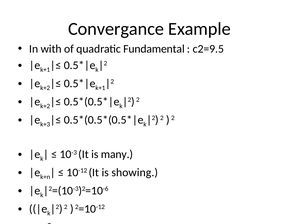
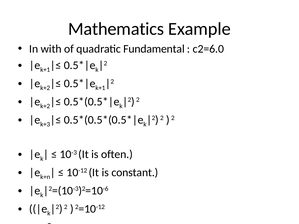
Convergance: Convergance -> Mathematics (116, 29)
c2=9.5: c2=9.5 -> c2=6.0 (208, 49)
many: many -> often (117, 154)
showing: showing -> constant (135, 173)
